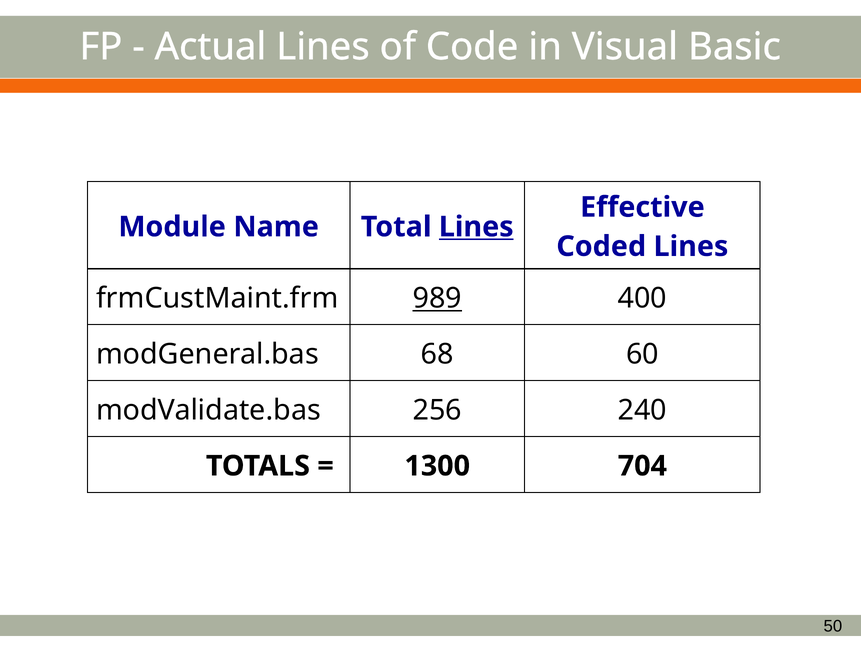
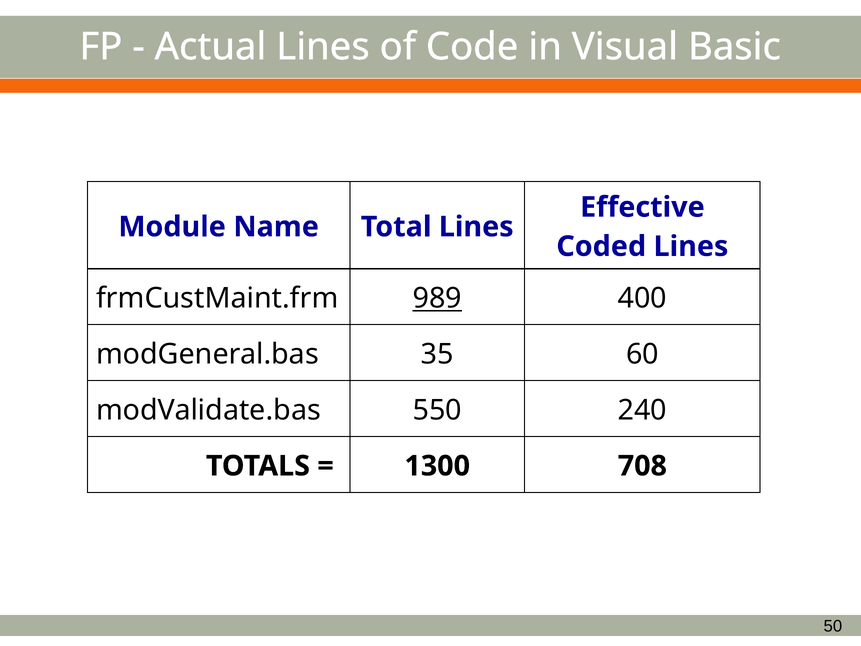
Lines underline: present -> none (476, 227)
68: 68 -> 35 (437, 354)
256: 256 -> 550 (437, 410)
704: 704 -> 708 (642, 466)
